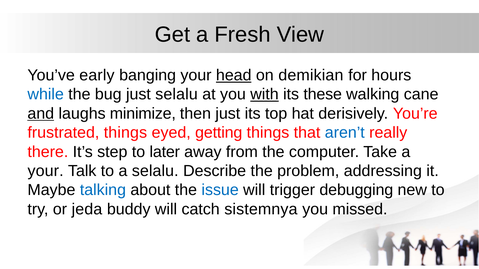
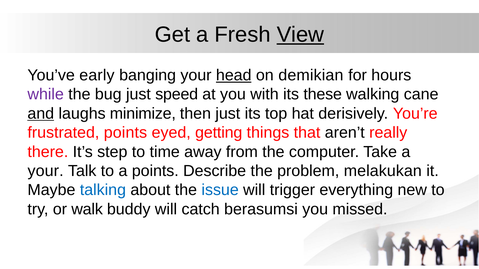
View underline: none -> present (300, 35)
while colour: blue -> purple (46, 94)
just selalu: selalu -> speed (177, 94)
with underline: present -> none (264, 94)
frustrated things: things -> points (125, 133)
aren’t colour: blue -> black (345, 133)
later: later -> time (165, 152)
a selalu: selalu -> points (155, 171)
addressing: addressing -> melakukan (383, 171)
debugging: debugging -> everything (356, 190)
jeda: jeda -> walk (87, 209)
sistemnya: sistemnya -> berasumsi (261, 209)
